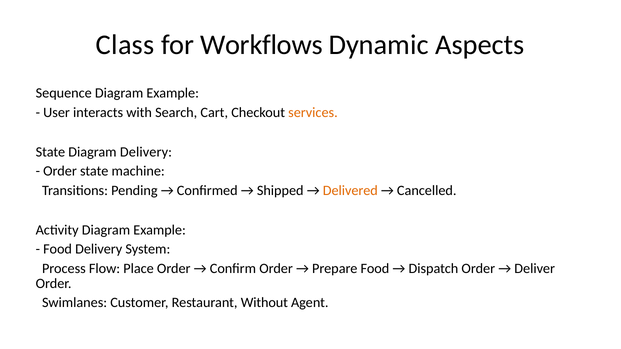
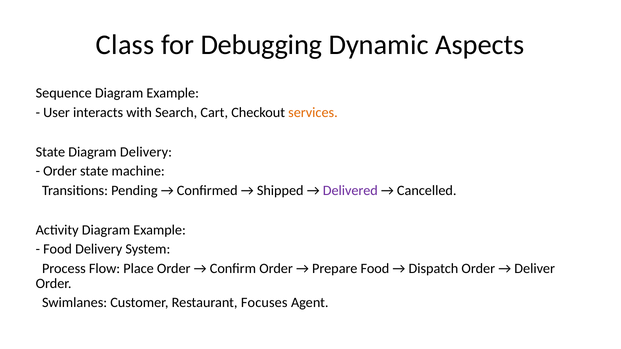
Workflows: Workflows -> Debugging (261, 45)
Delivered colour: orange -> purple (350, 191)
Without: Without -> Focuses (264, 303)
